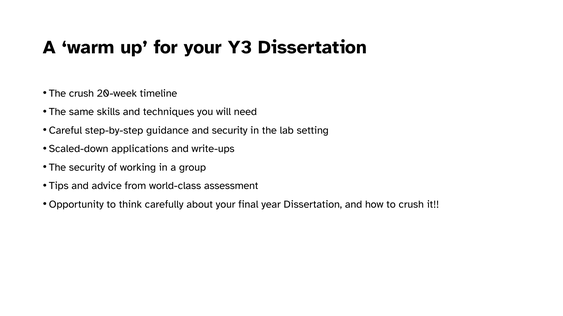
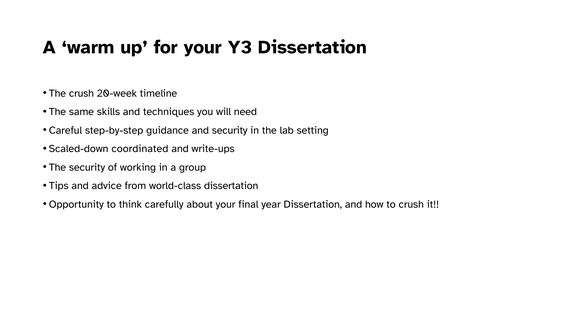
applications: applications -> coordinated (140, 149)
world-class assessment: assessment -> dissertation (231, 186)
